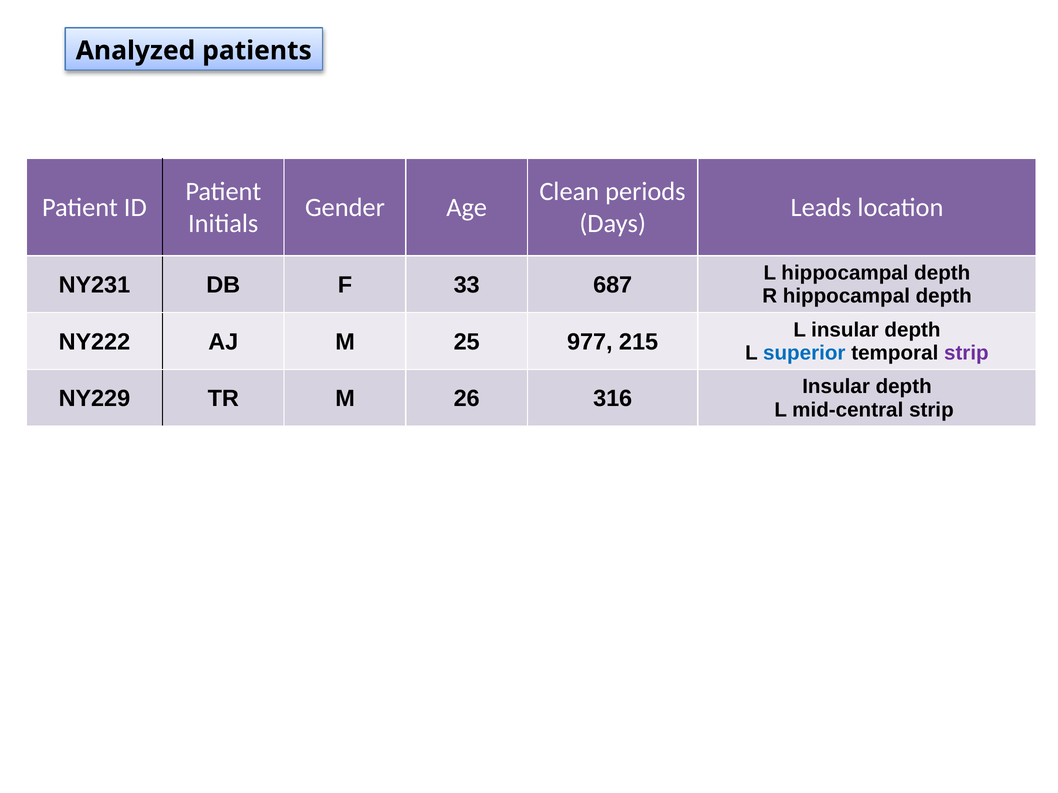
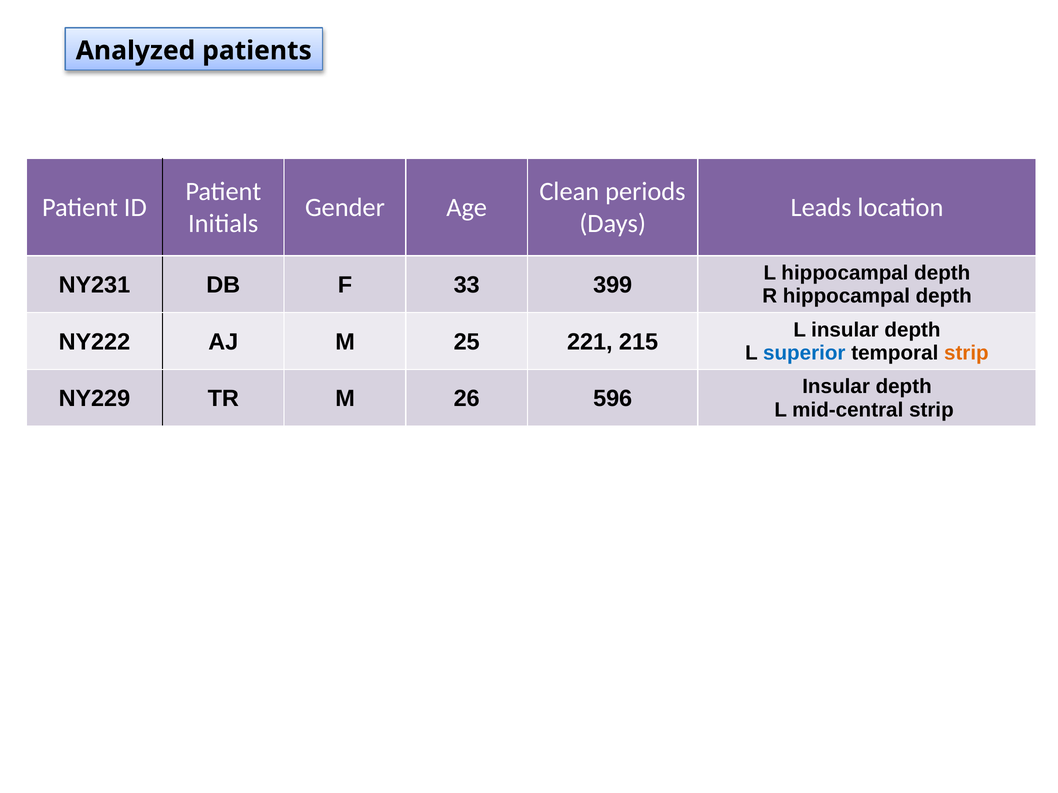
687: 687 -> 399 (613, 285)
977: 977 -> 221 (590, 342)
strip colour: purple -> orange (966, 353)
316: 316 -> 596 (613, 399)
